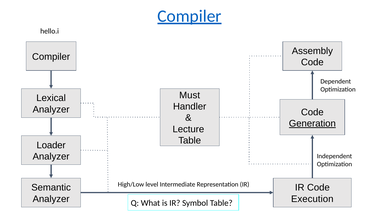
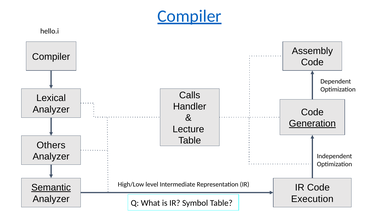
Must: Must -> Calls (190, 95)
Loader: Loader -> Others (51, 145)
Semantic underline: none -> present (51, 188)
